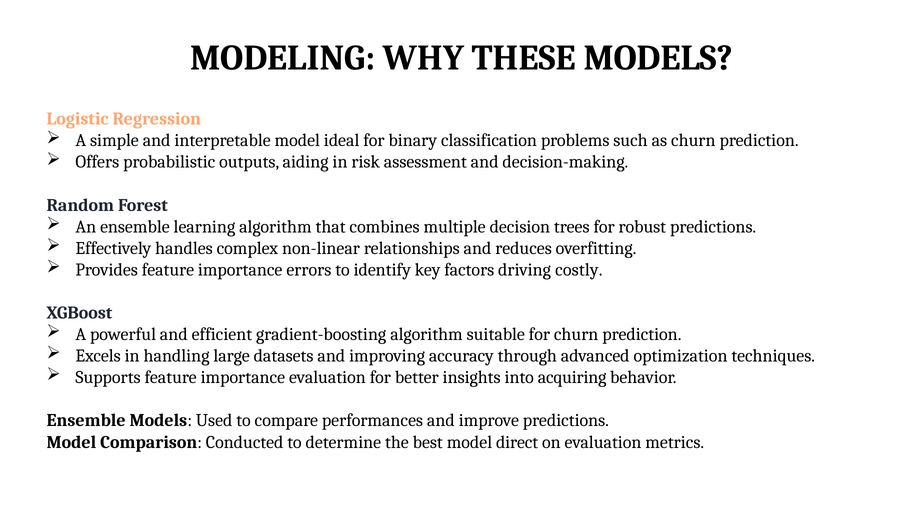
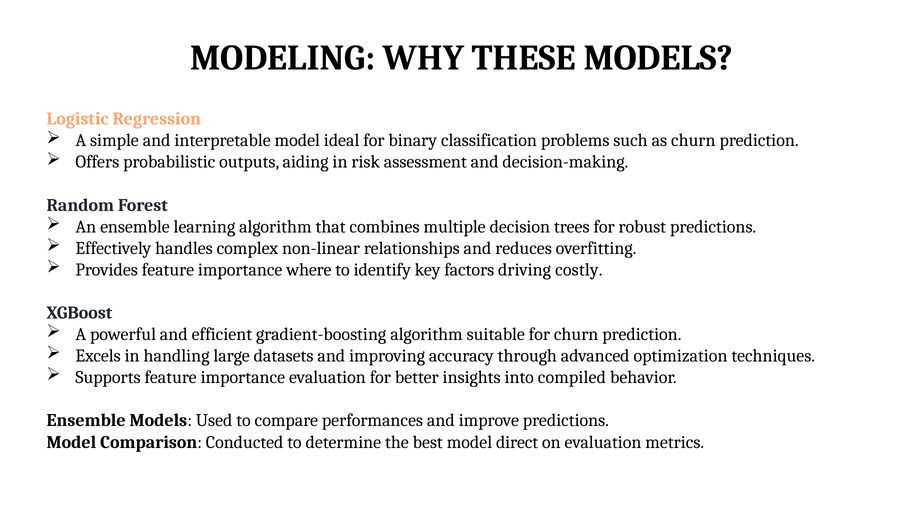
errors: errors -> where (309, 270)
acquiring: acquiring -> compiled (572, 377)
